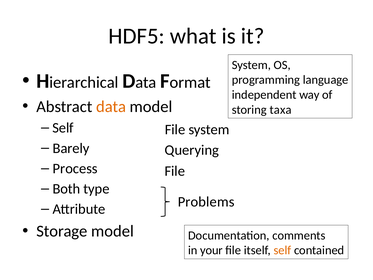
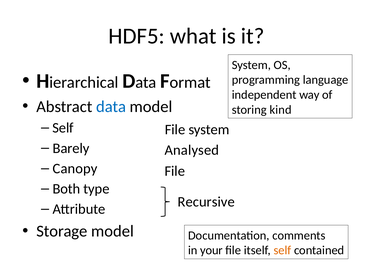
data colour: orange -> blue (111, 106)
taxa: taxa -> kind (281, 110)
Querying: Querying -> Analysed (192, 150)
Process: Process -> Canopy (75, 168)
Problems: Problems -> Recursive (206, 202)
